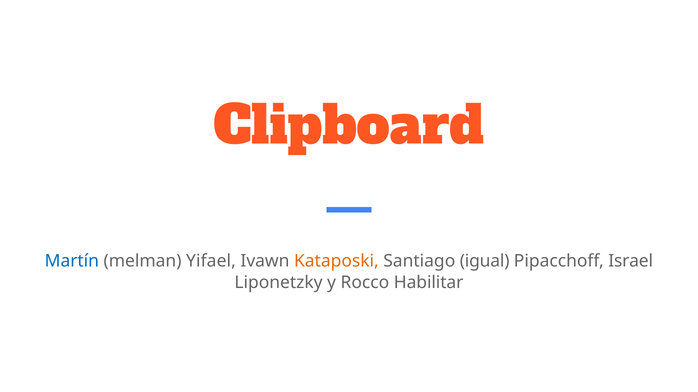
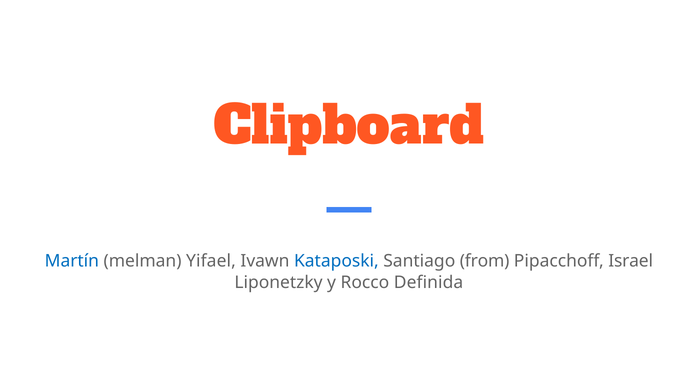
Kataposki colour: orange -> blue (336, 261)
igual: igual -> from (485, 261)
Habilitar: Habilitar -> Definida (429, 283)
